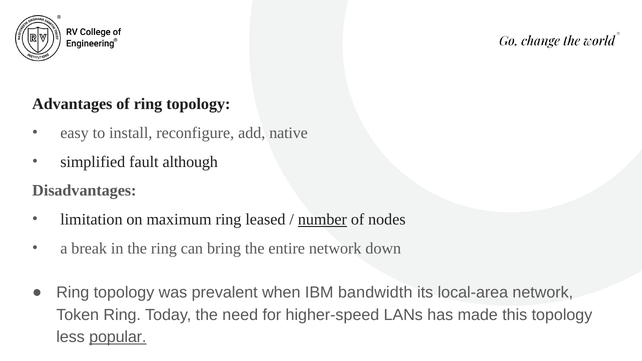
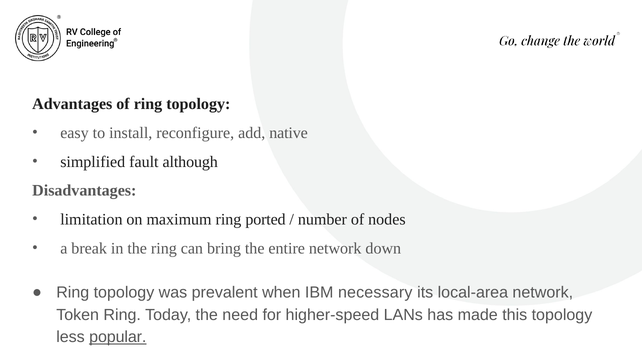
leased: leased -> ported (266, 220)
number underline: present -> none (322, 220)
bandwidth: bandwidth -> necessary (375, 293)
